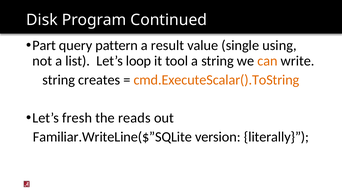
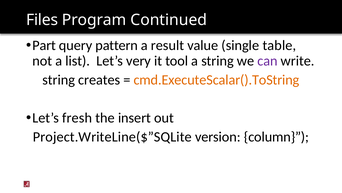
Disk: Disk -> Files (42, 20)
using: using -> table (279, 45)
loop: loop -> very (139, 61)
can colour: orange -> purple (267, 61)
reads: reads -> insert (134, 117)
Familiar.WriteLine($”SQLite: Familiar.WriteLine($”SQLite -> Project.WriteLine($”SQLite (112, 136)
literally: literally -> column (276, 136)
